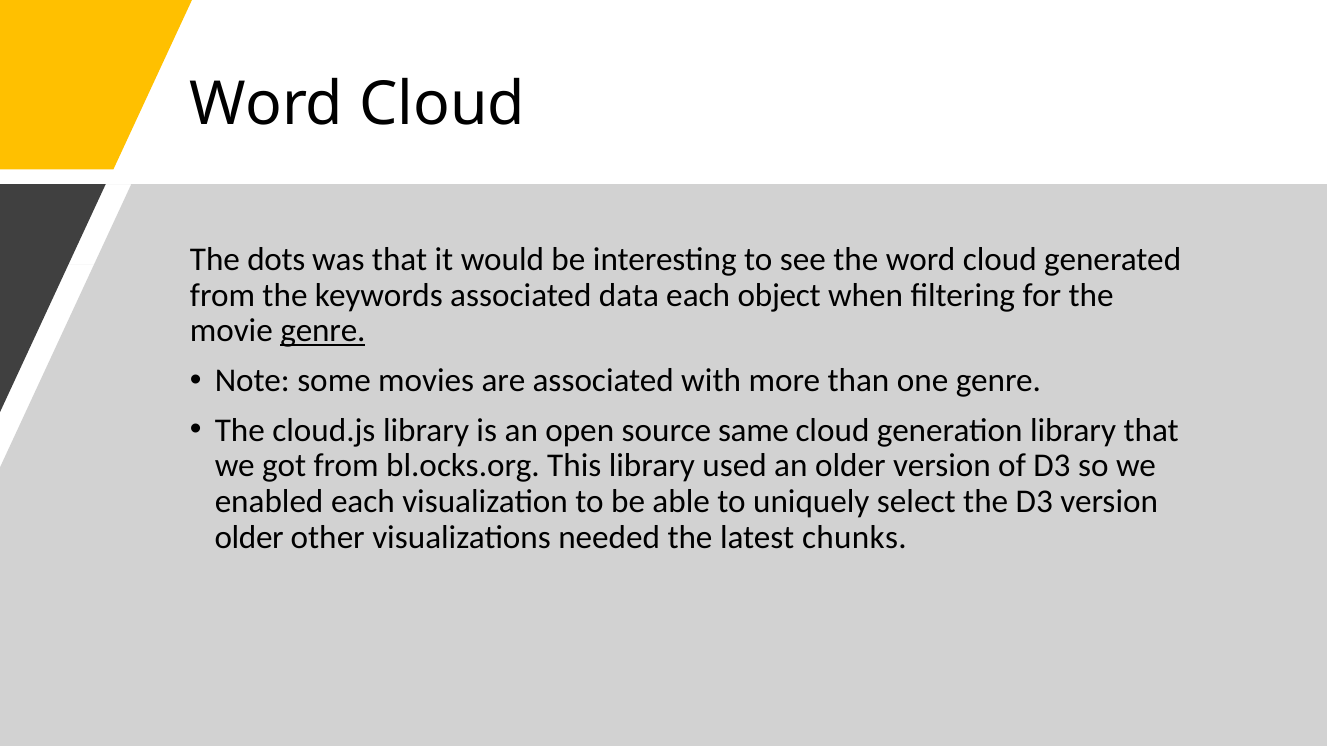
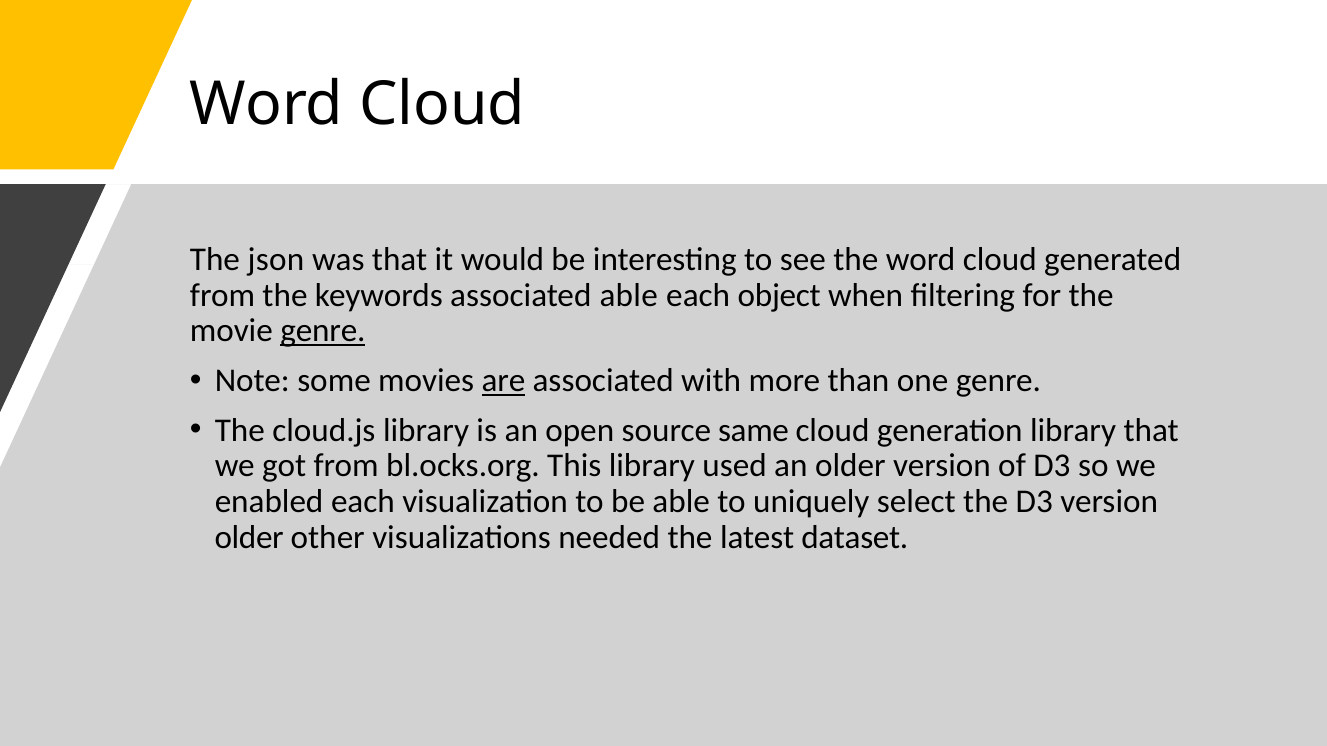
dots: dots -> json (276, 260)
associated data: data -> able (629, 295)
are underline: none -> present (503, 381)
chunks: chunks -> dataset (855, 538)
